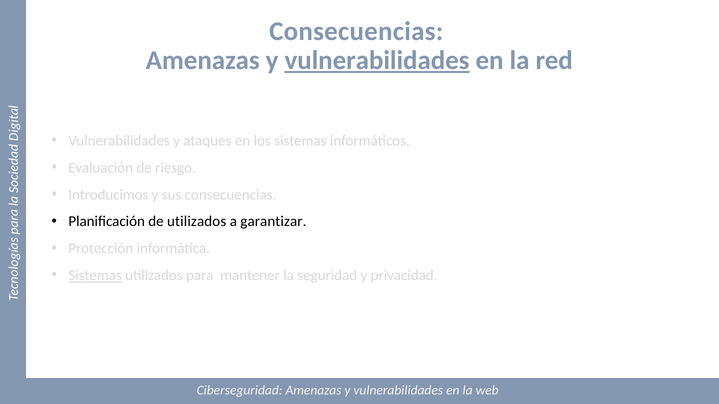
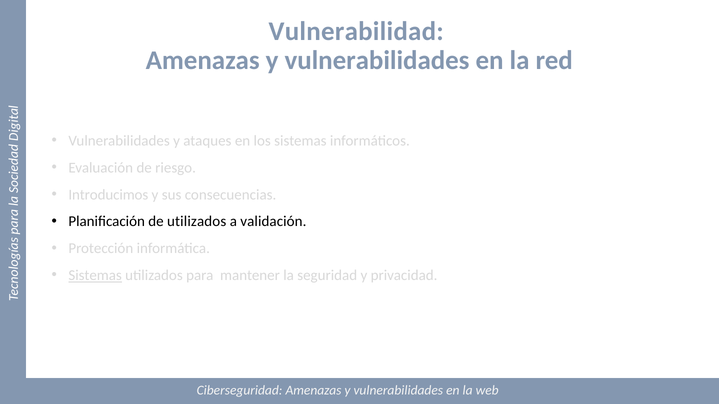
Consecuencias: Consecuencias -> Vulnerabilidad (356, 31)
vulnerabilidades underline: present -> none (377, 60)
garantizar: garantizar -> validación (273, 222)
